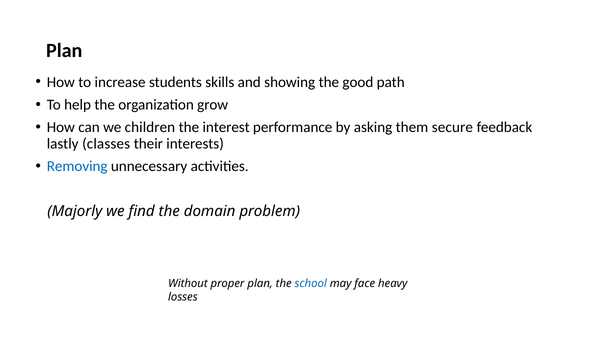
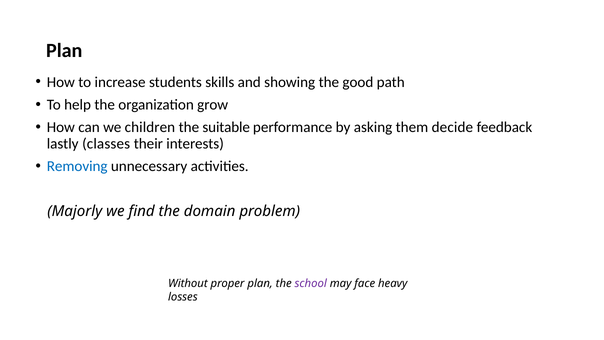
interest: interest -> suitable (226, 127)
secure: secure -> decide (452, 127)
school colour: blue -> purple (311, 283)
